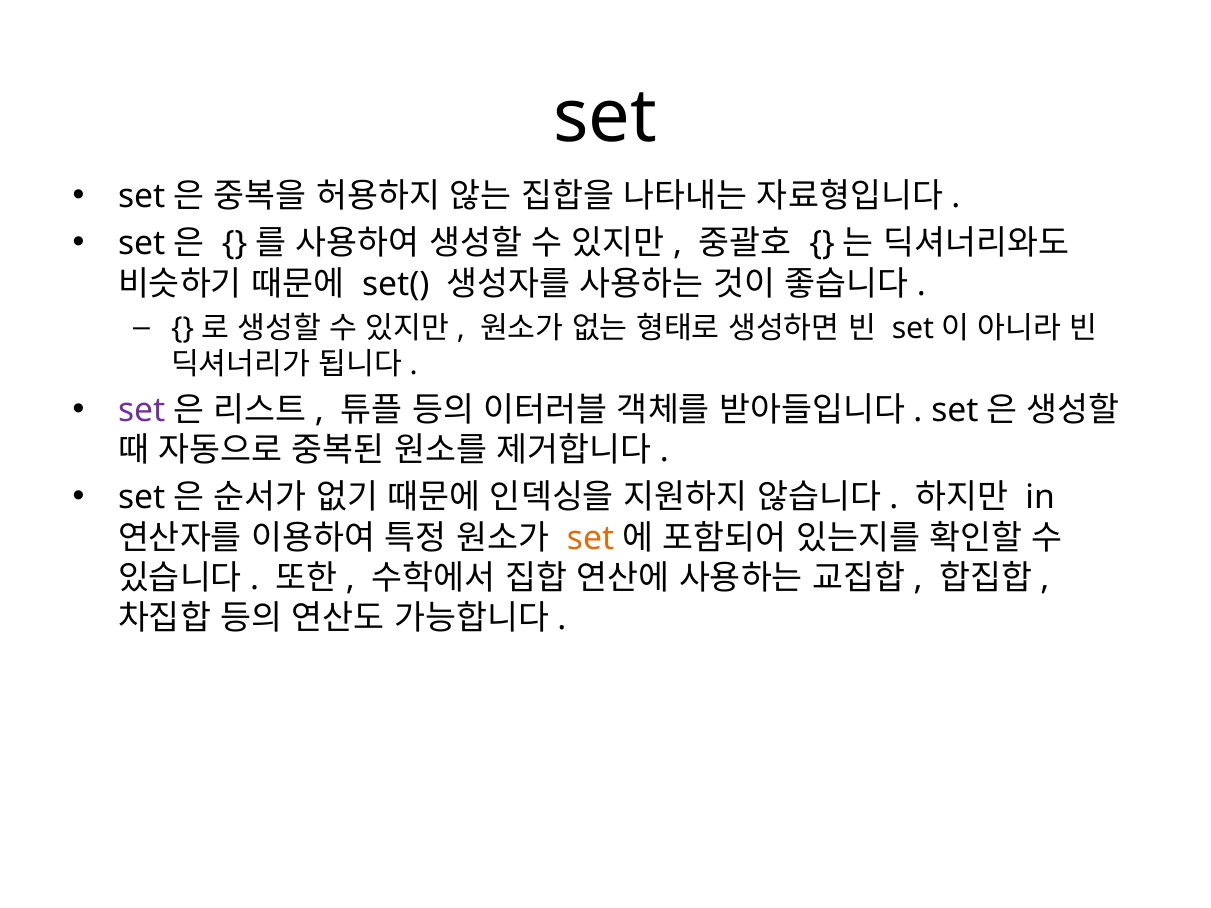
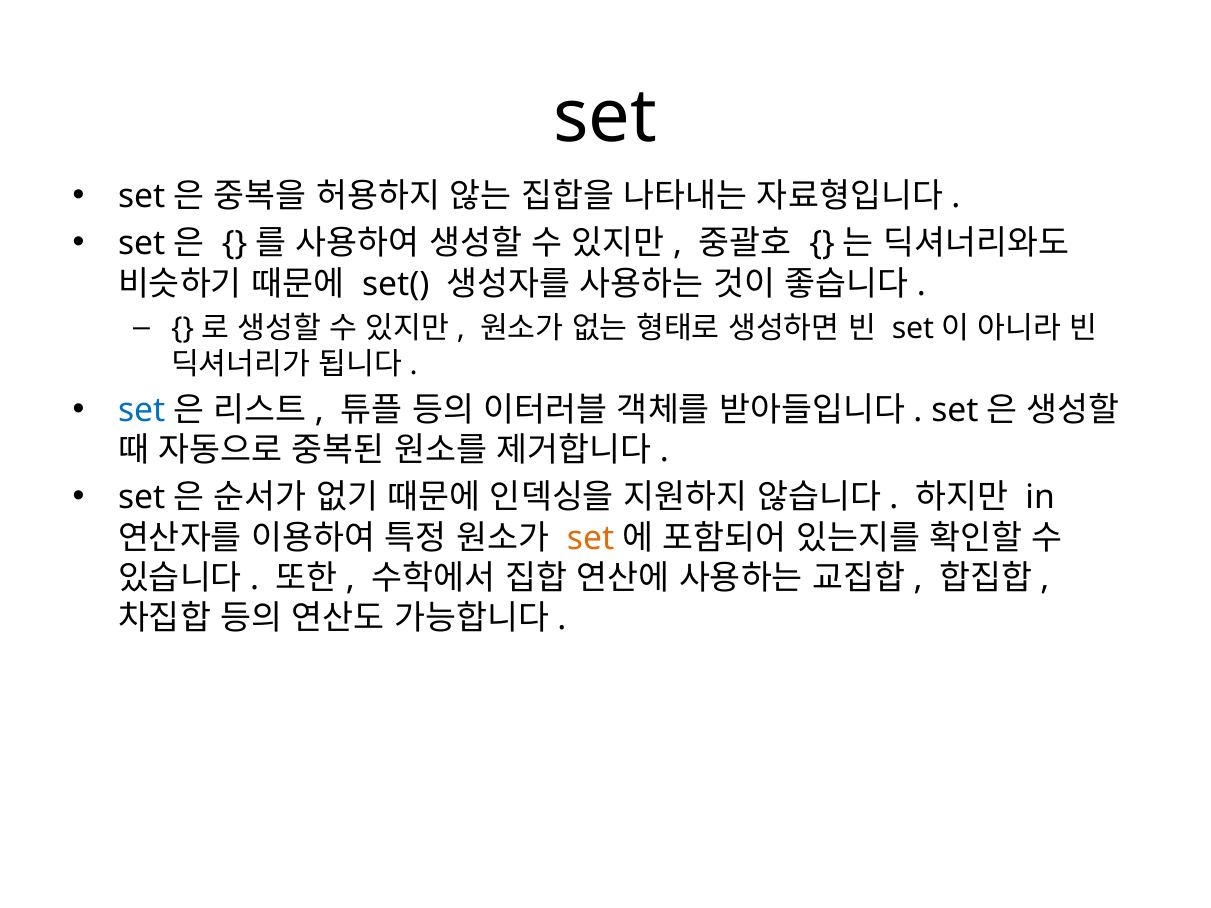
set colour: purple -> blue (142, 410)
